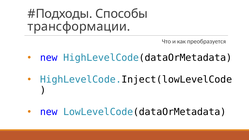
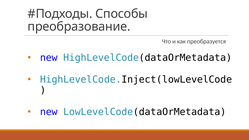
трансформации: трансформации -> преобразование (79, 27)
